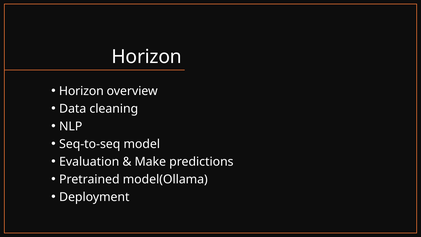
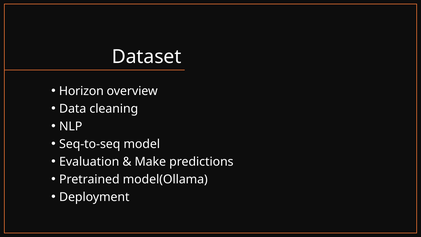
Horizon: Horizon -> Dataset (147, 57)
